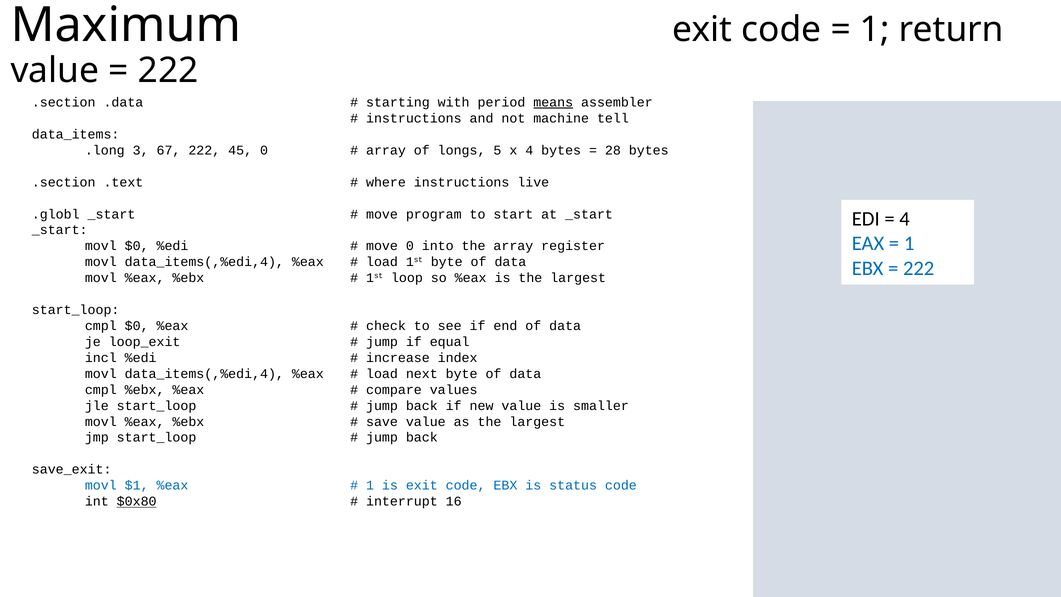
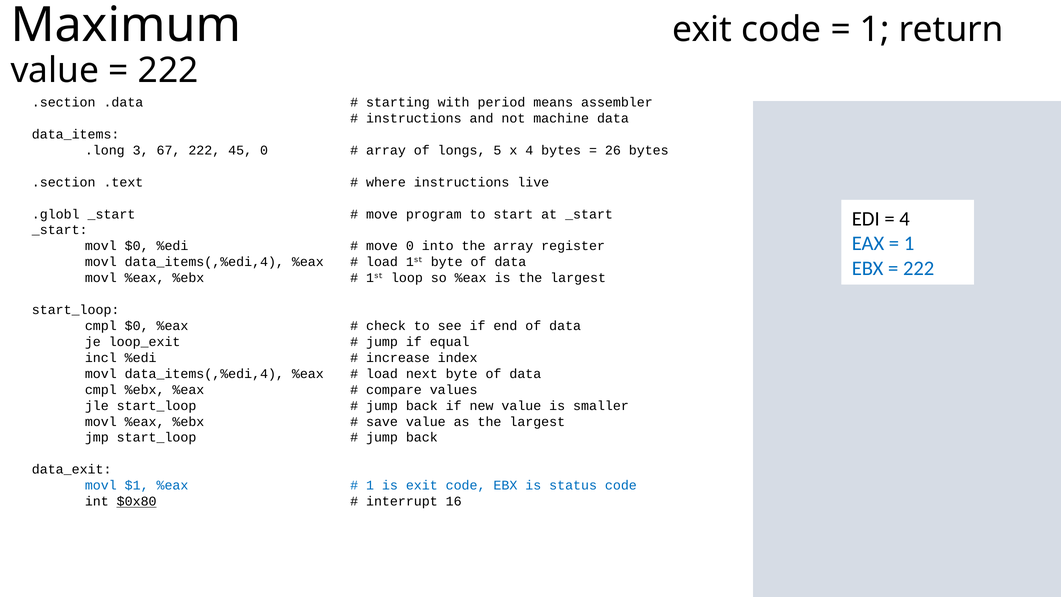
means underline: present -> none (553, 102)
machine tell: tell -> data (613, 118)
28: 28 -> 26 (613, 150)
save_exit: save_exit -> data_exit (72, 469)
